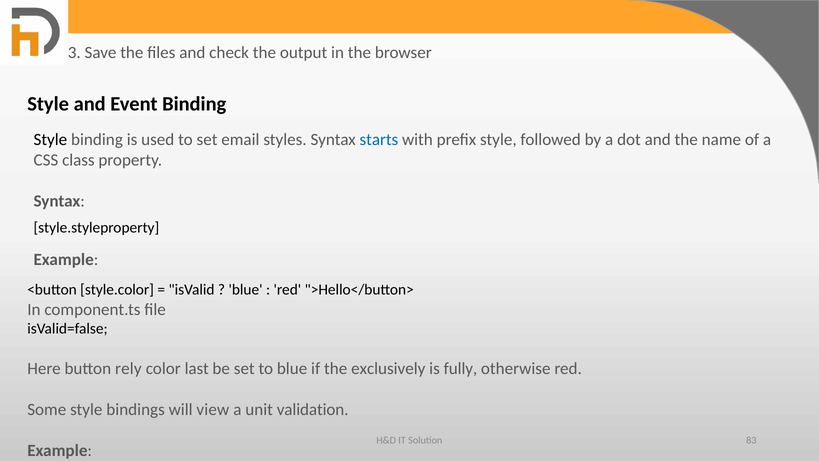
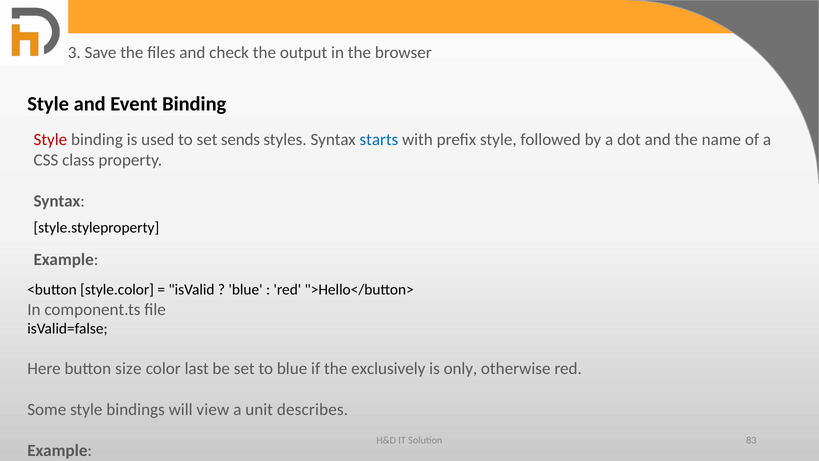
Style colour: black -> red (50, 140)
email: email -> sends (240, 140)
rely: rely -> size (128, 368)
fully: fully -> only (460, 368)
validation: validation -> describes (313, 409)
